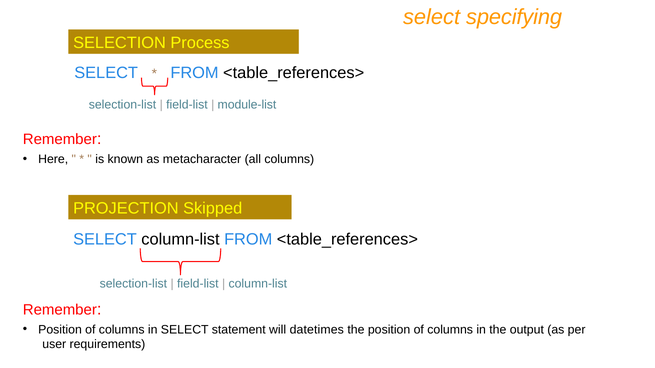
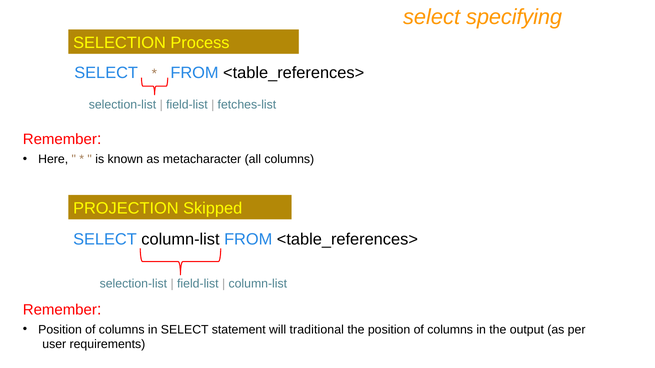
module-list: module-list -> fetches-list (247, 105)
datetimes: datetimes -> traditional (317, 330)
